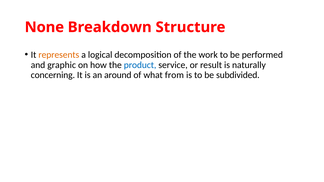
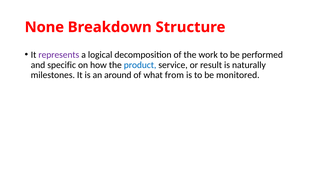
represents colour: orange -> purple (59, 55)
graphic: graphic -> specific (62, 65)
concerning: concerning -> milestones (53, 75)
subdivided: subdivided -> monitored (238, 75)
